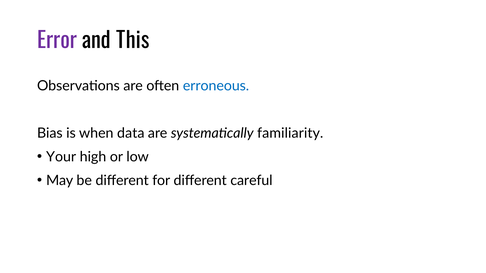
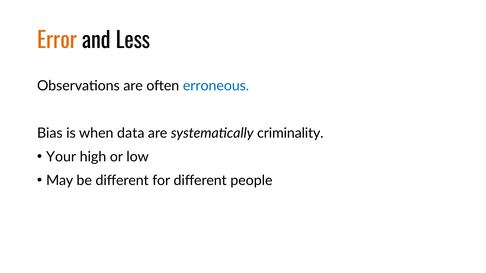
Error colour: purple -> orange (57, 41)
This: This -> Less (133, 41)
familiarity: familiarity -> criminality (290, 133)
careful: careful -> people (251, 181)
